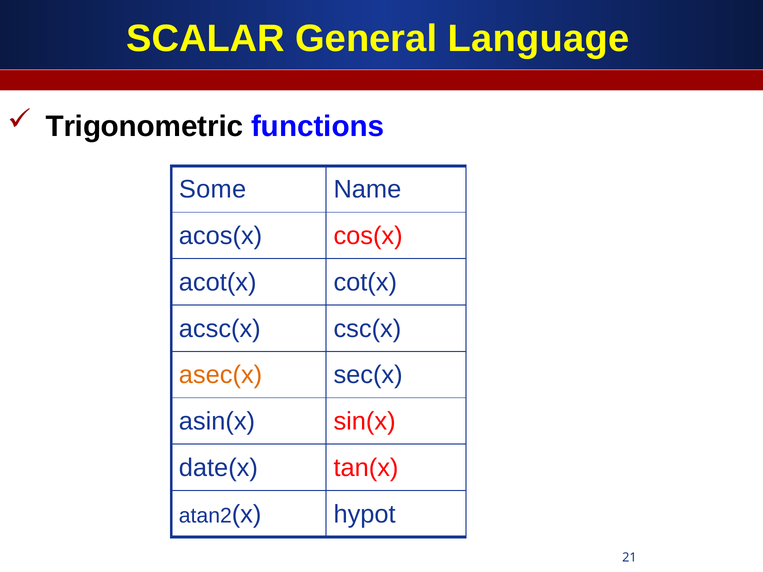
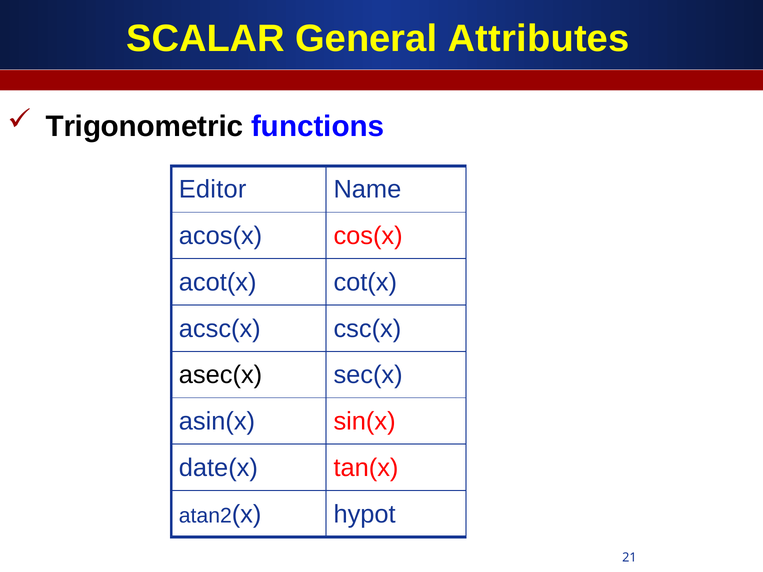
Language: Language -> Attributes (539, 39)
Some: Some -> Editor (213, 190)
asec(x colour: orange -> black (221, 375)
